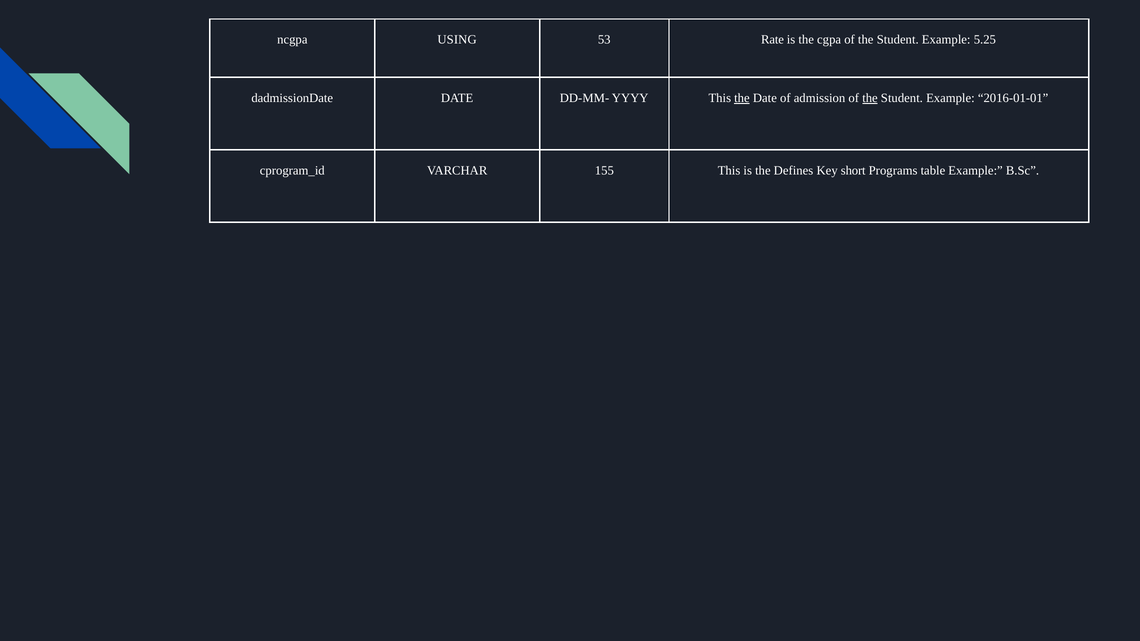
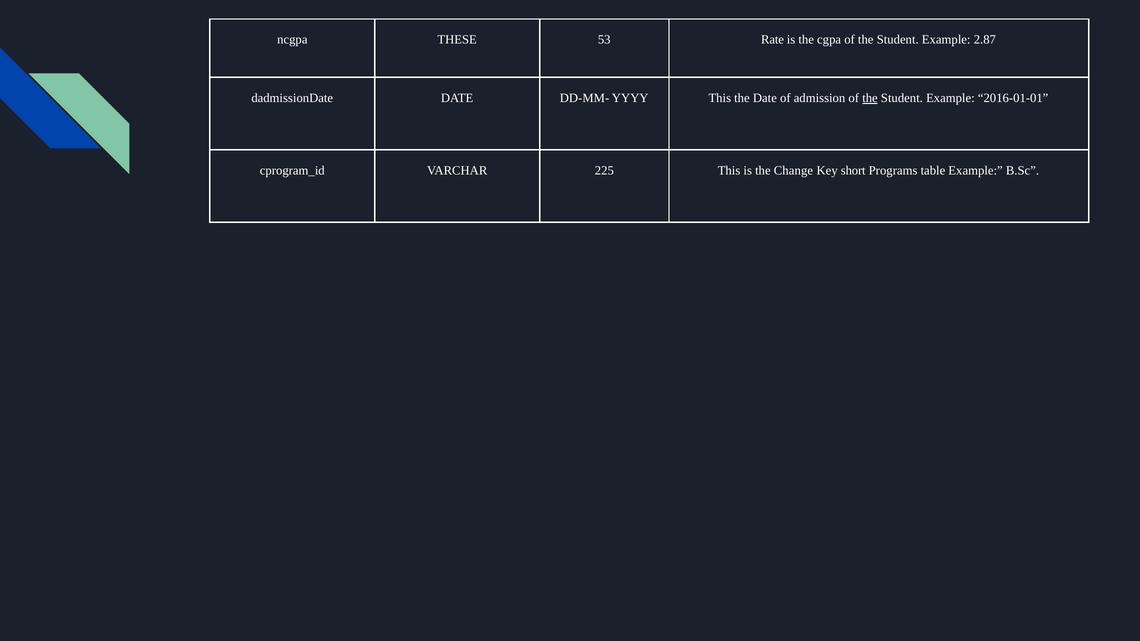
USING: USING -> THESE (457, 40)
5.25: 5.25 -> 2.87 (985, 40)
the underline: present -> none (742, 98)
155: 155 -> 225 (604, 171)
Defines: Defines -> Change (793, 171)
